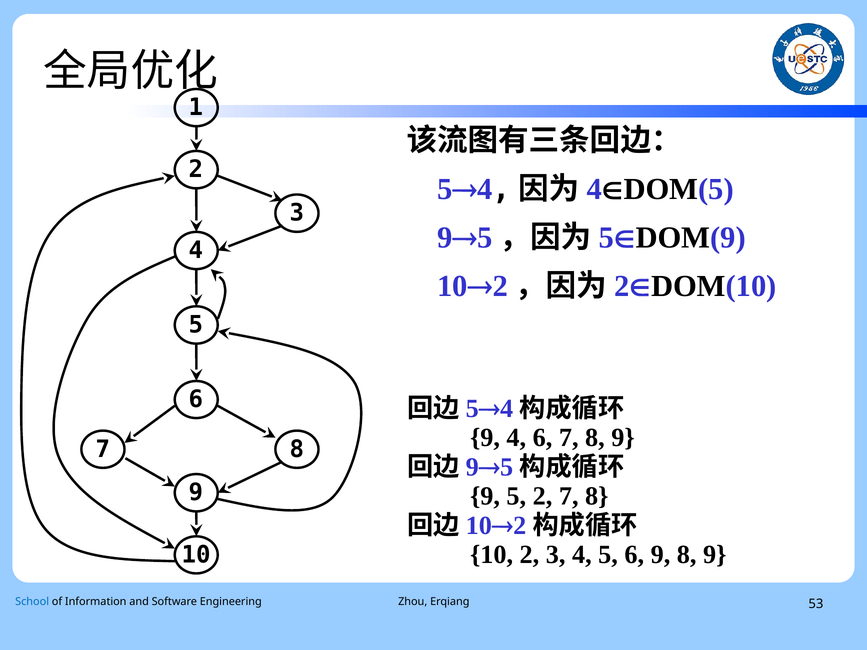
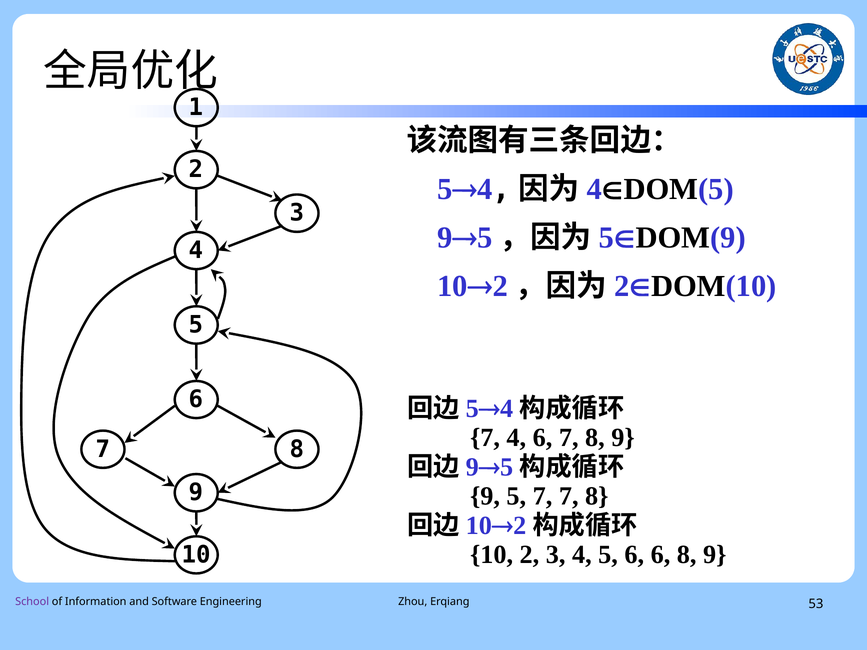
9: 9 -> 7 (485, 438)
5 2: 2 -> 7 (543, 496)
4 5 6 9: 9 -> 6 (660, 555)
School colour: blue -> purple (32, 602)
